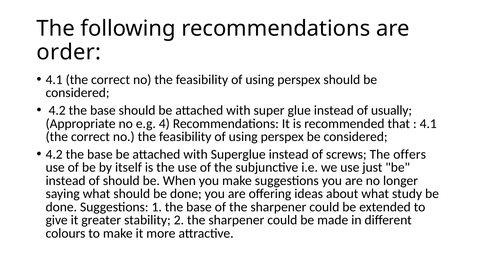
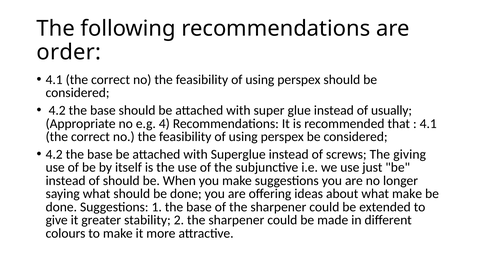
offers: offers -> giving (410, 154)
what study: study -> make (407, 194)
